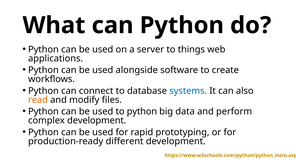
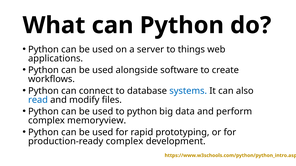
read colour: orange -> blue (38, 100)
complex development: development -> memoryview (97, 121)
production-ready different: different -> complex (125, 142)
